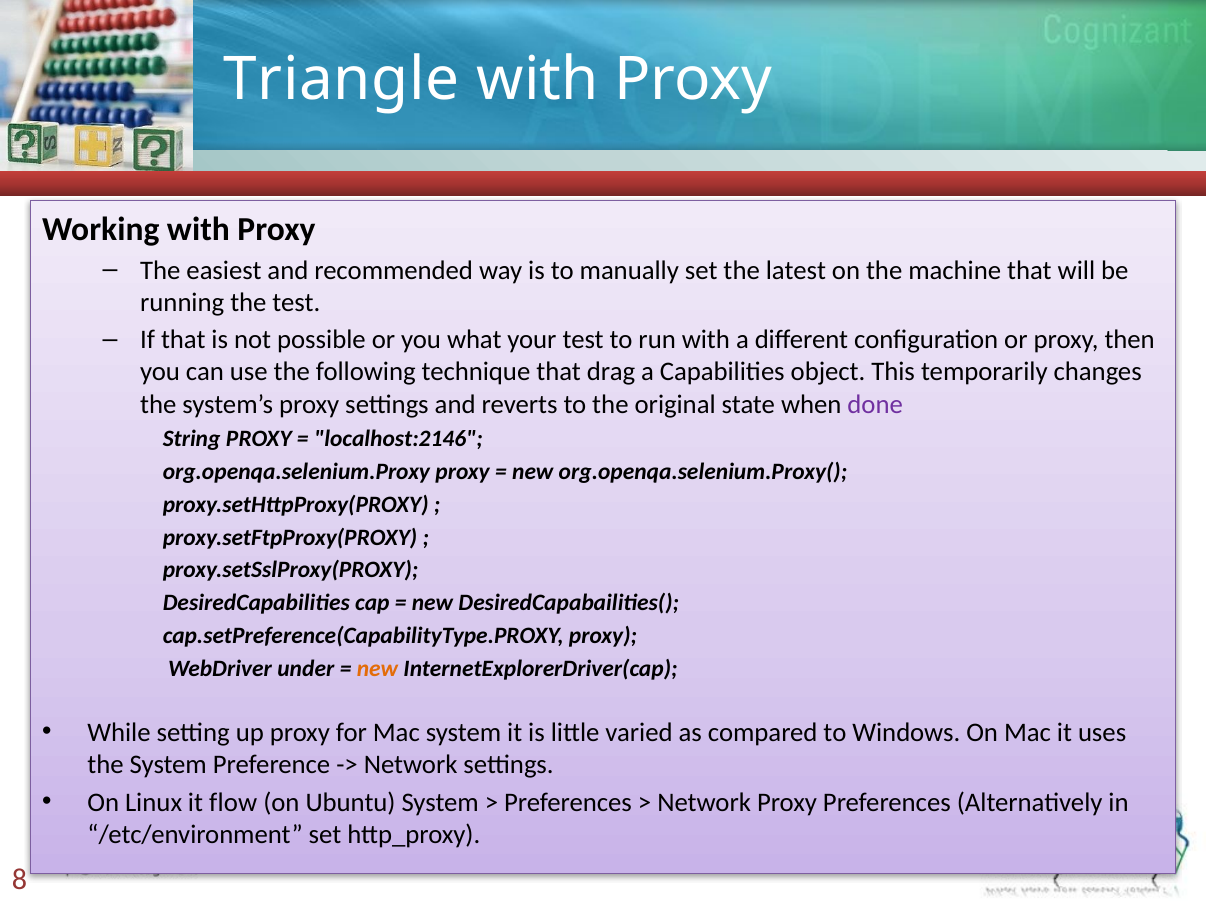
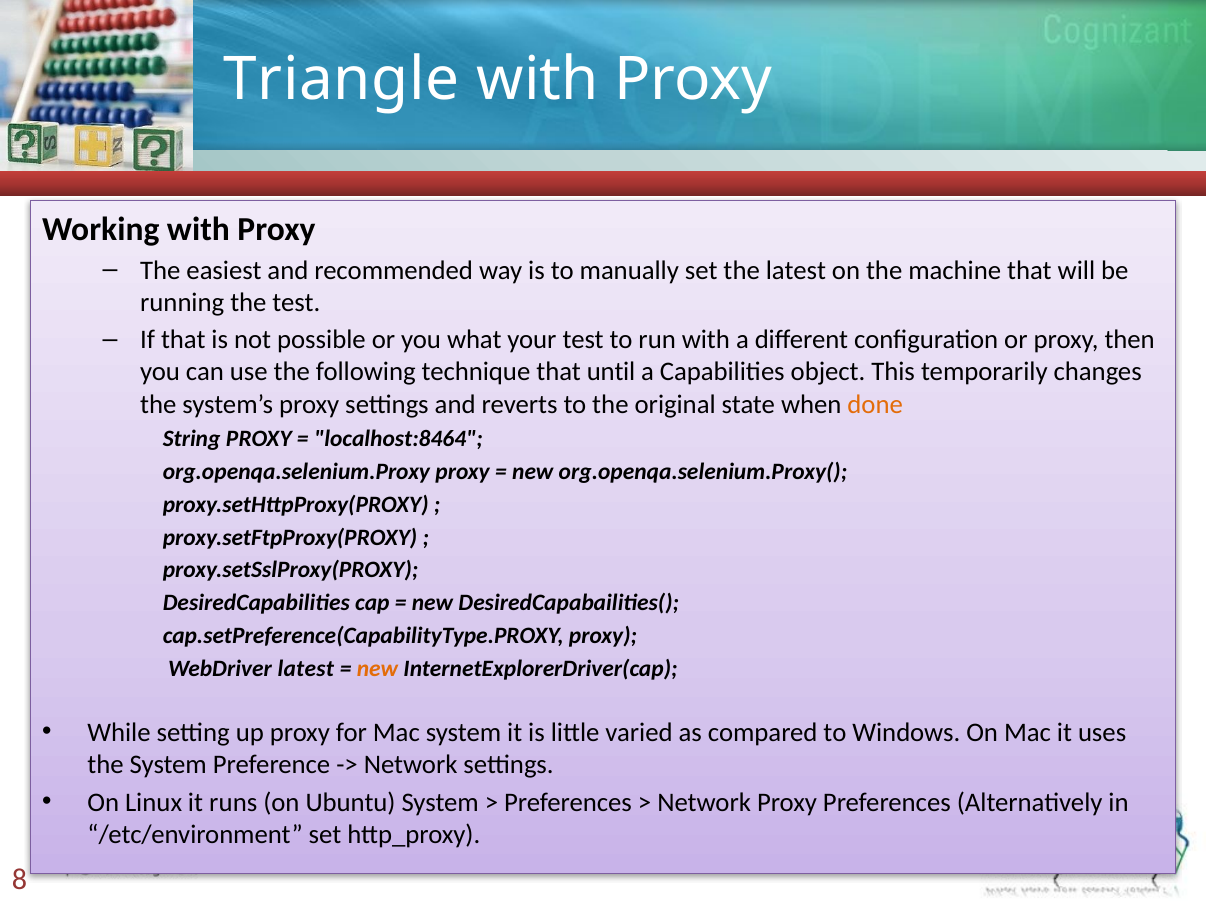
drag: drag -> until (611, 372)
done colour: purple -> orange (875, 404)
localhost:2146: localhost:2146 -> localhost:8464 (398, 439)
WebDriver under: under -> latest (306, 669)
flow: flow -> runs (233, 803)
